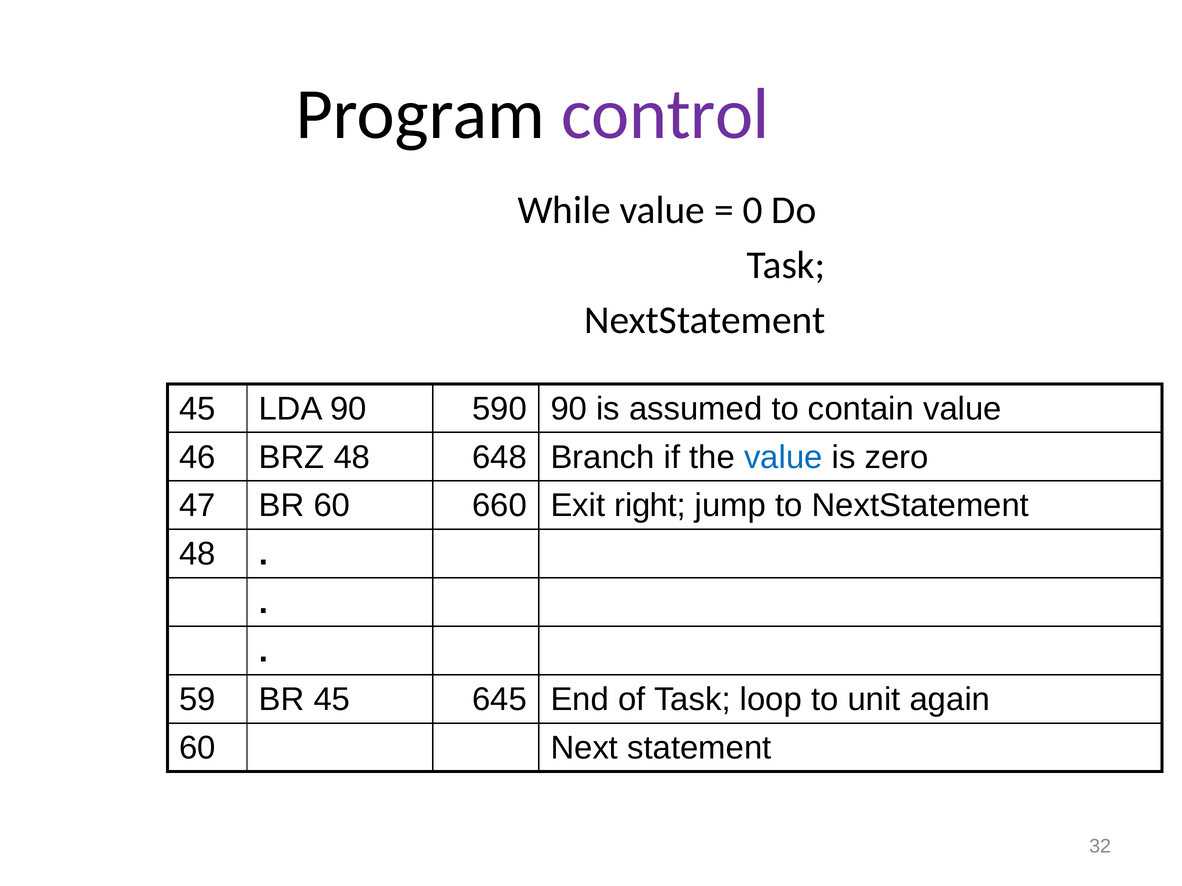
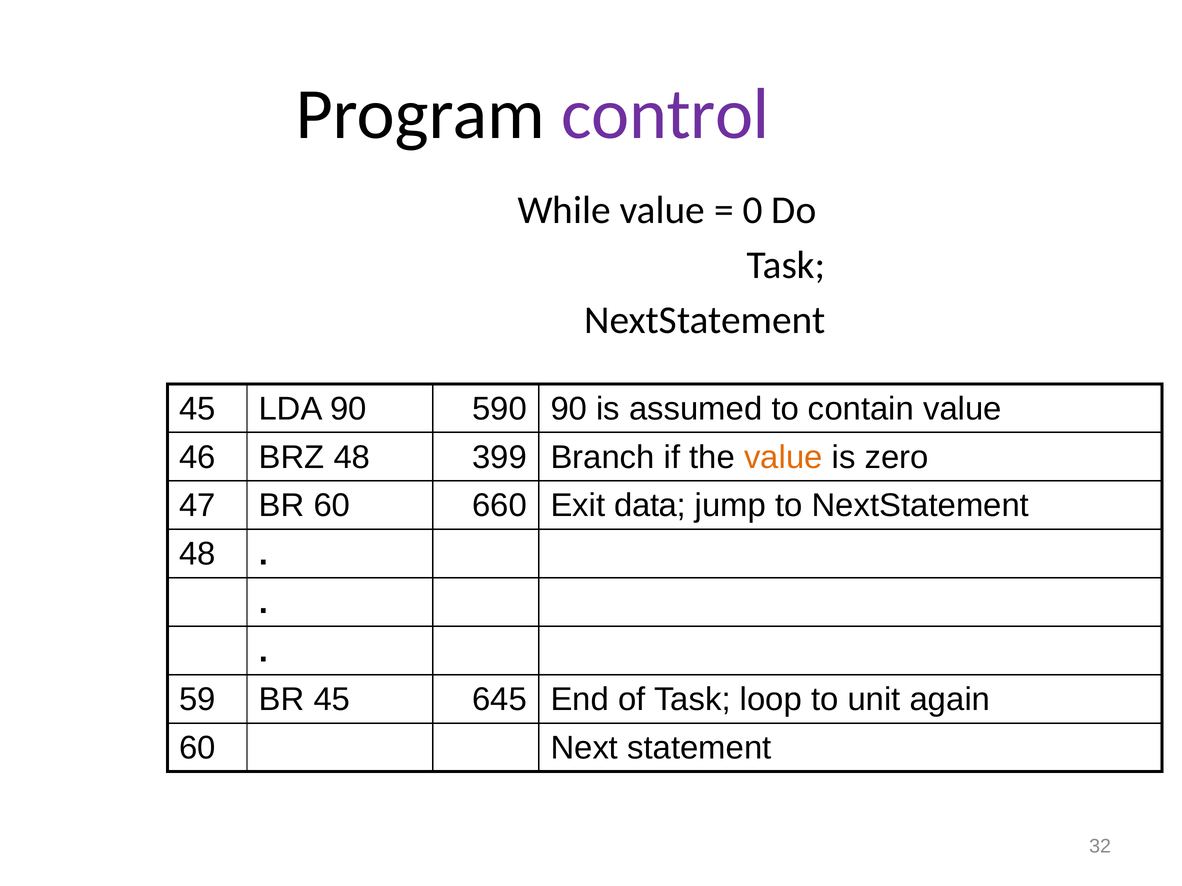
648: 648 -> 399 (500, 457)
value colour: blue -> orange (783, 457)
right: right -> data (650, 506)
